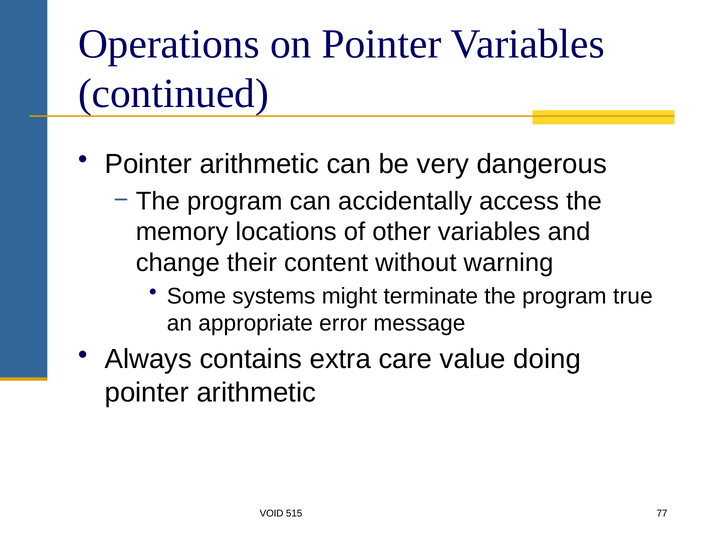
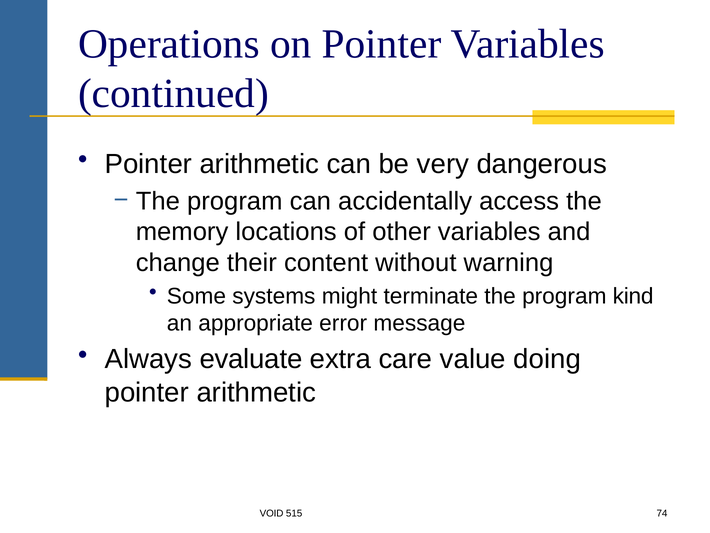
true: true -> kind (633, 296)
contains: contains -> evaluate (251, 359)
77: 77 -> 74 (662, 513)
